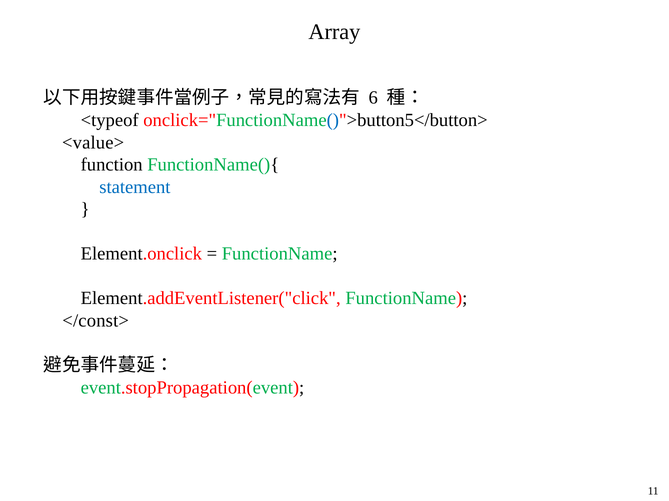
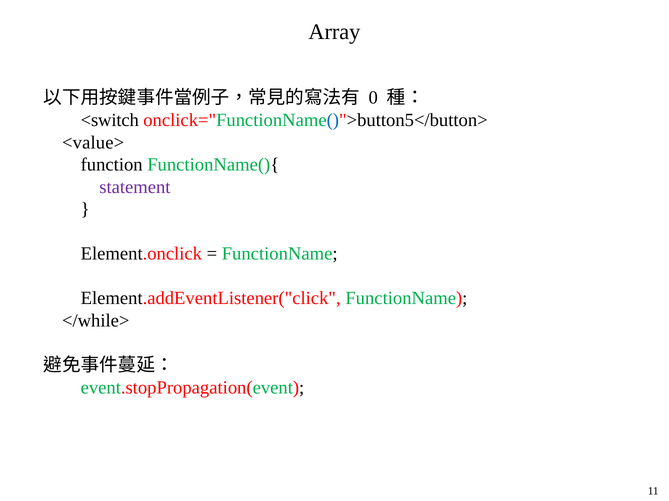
6: 6 -> 0 (373, 98)
<typeof: <typeof -> <switch (110, 120)
statement colour: blue -> purple (135, 187)
</const>: </const> -> </while> (96, 321)
